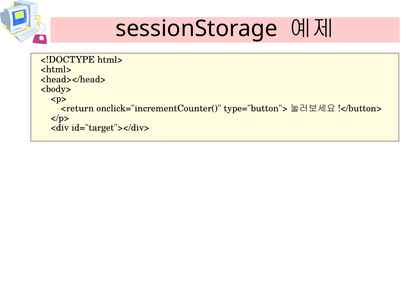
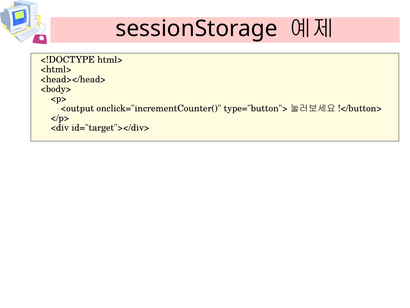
<return: <return -> <output (77, 108)
